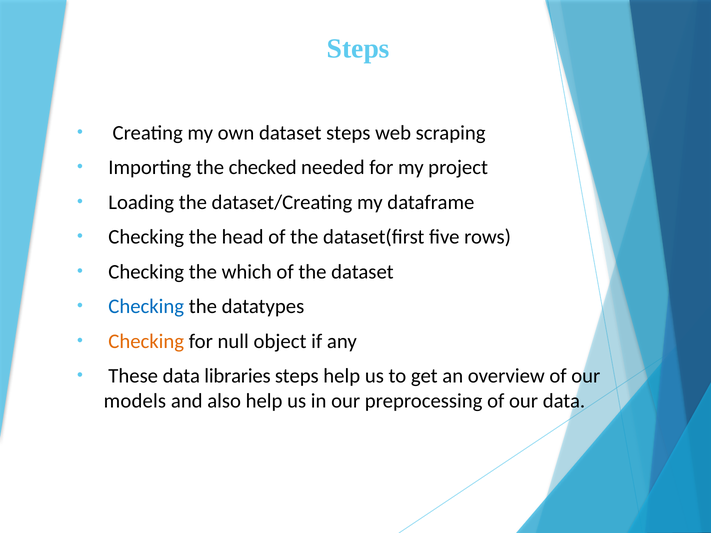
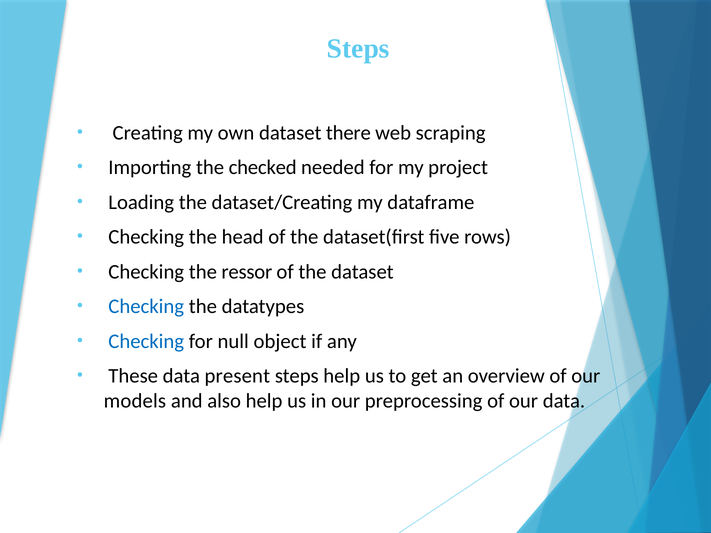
dataset steps: steps -> there (348, 133)
which: which -> ressor (247, 272)
Checking colour: orange -> blue (146, 341)
libraries: libraries -> present (237, 376)
